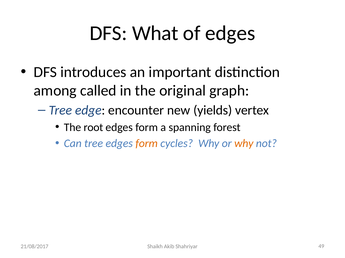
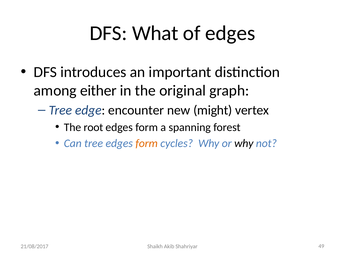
called: called -> either (98, 91)
yields: yields -> might (213, 111)
why colour: orange -> black (244, 144)
